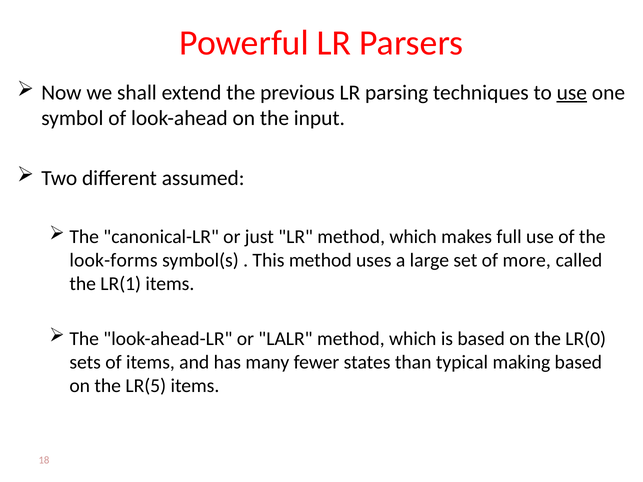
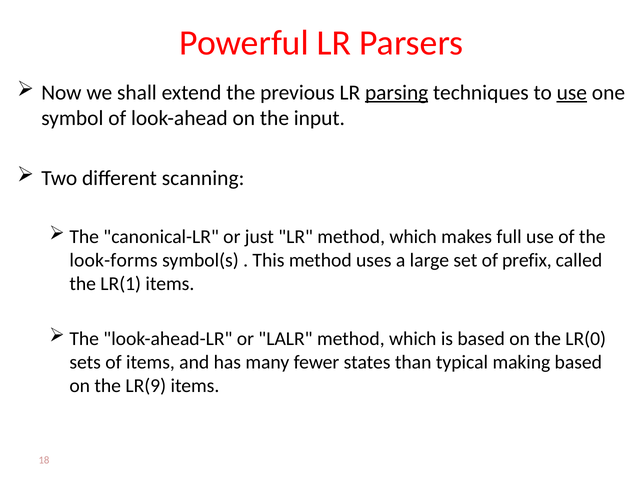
parsing underline: none -> present (397, 93)
assumed: assumed -> scanning (203, 178)
more: more -> prefix (527, 260)
LR(5: LR(5 -> LR(9 (146, 386)
